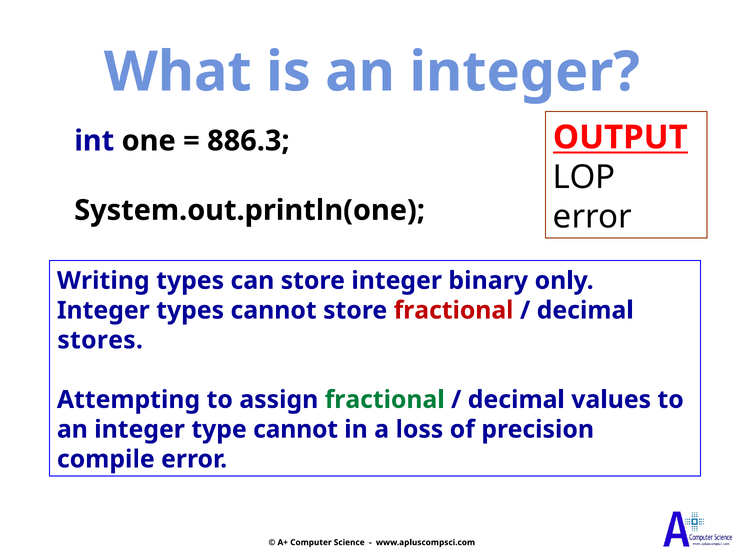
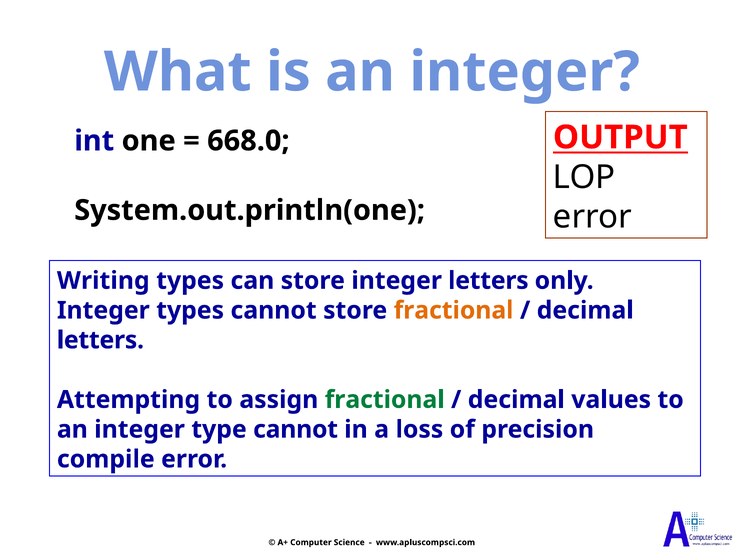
886.3: 886.3 -> 668.0 (248, 141)
integer binary: binary -> letters (488, 281)
fractional colour: red -> orange (454, 310)
stores: stores -> letters (100, 340)
